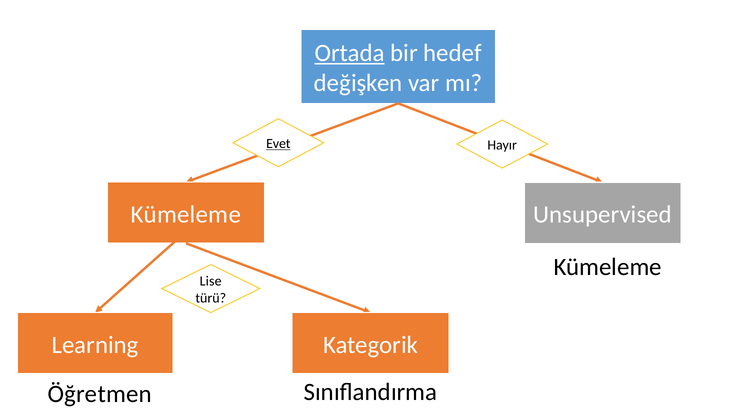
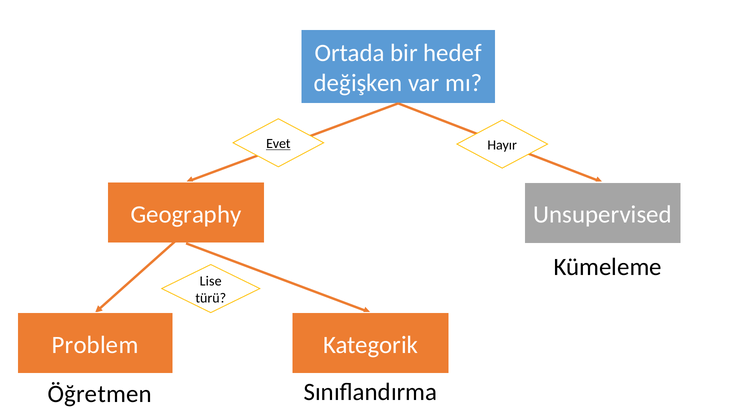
Ortada underline: present -> none (350, 53)
Kümeleme: Kümeleme -> Geography (186, 214)
Learning: Learning -> Problem (95, 345)
